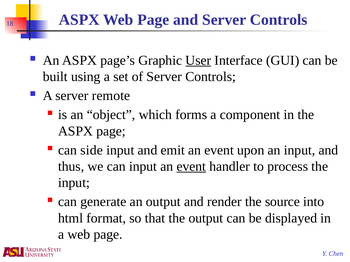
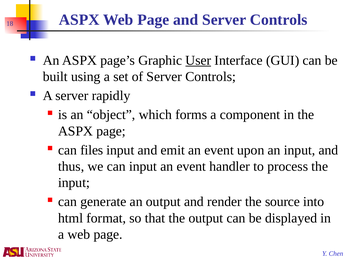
remote: remote -> rapidly (111, 96)
side: side -> files (92, 150)
event underline: present -> none (191, 167)
